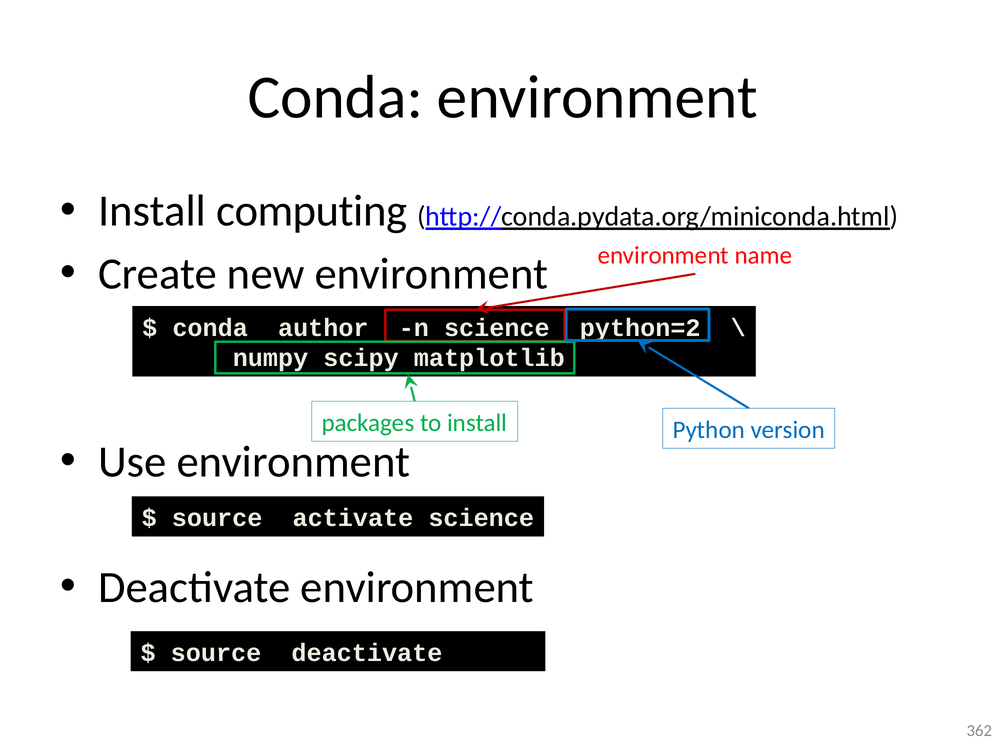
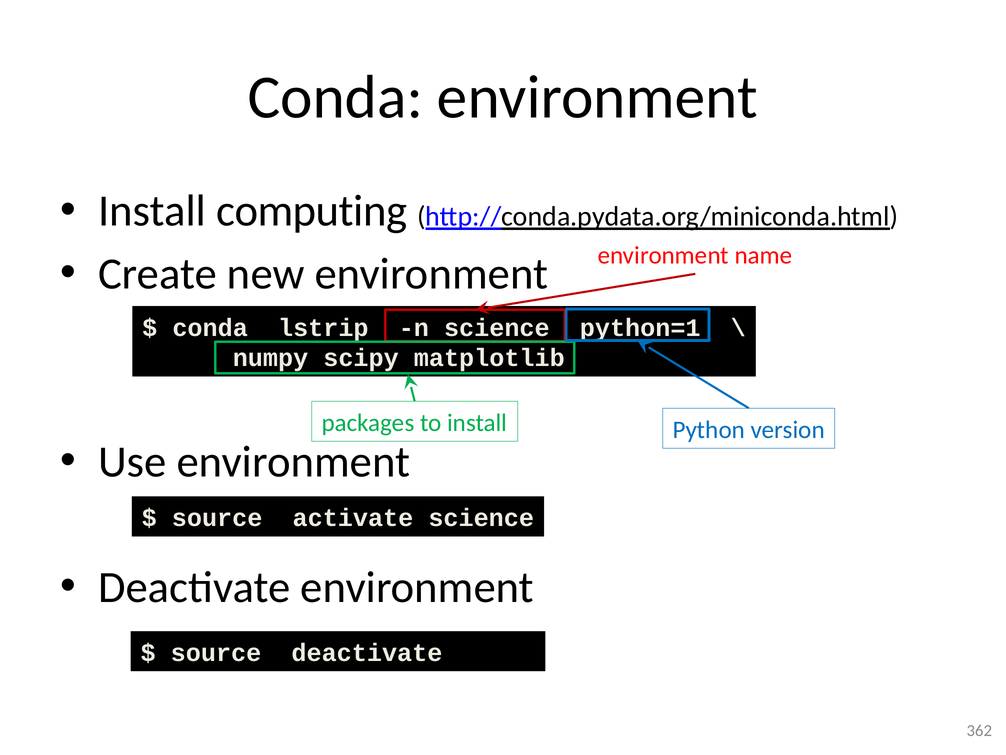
author: author -> lstrip (323, 328)
python=2: python=2 -> python=1 (640, 328)
